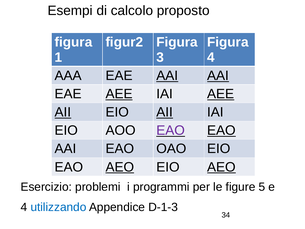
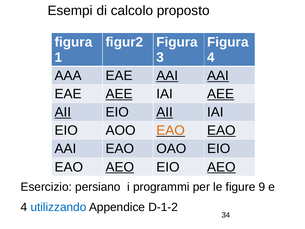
EAO colour: purple -> orange (171, 130)
problemi: problemi -> persiano (98, 187)
5: 5 -> 9 (262, 187)
D-1-3: D-1-3 -> D-1-2 (163, 207)
